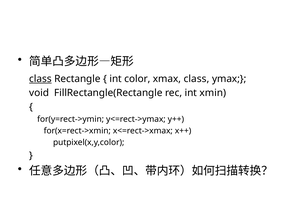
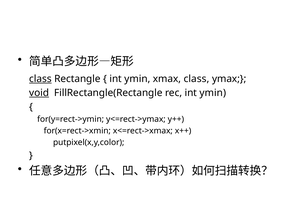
color: color -> ymin (137, 79)
void underline: none -> present (39, 93)
rec int xmin: xmin -> ymin (213, 93)
